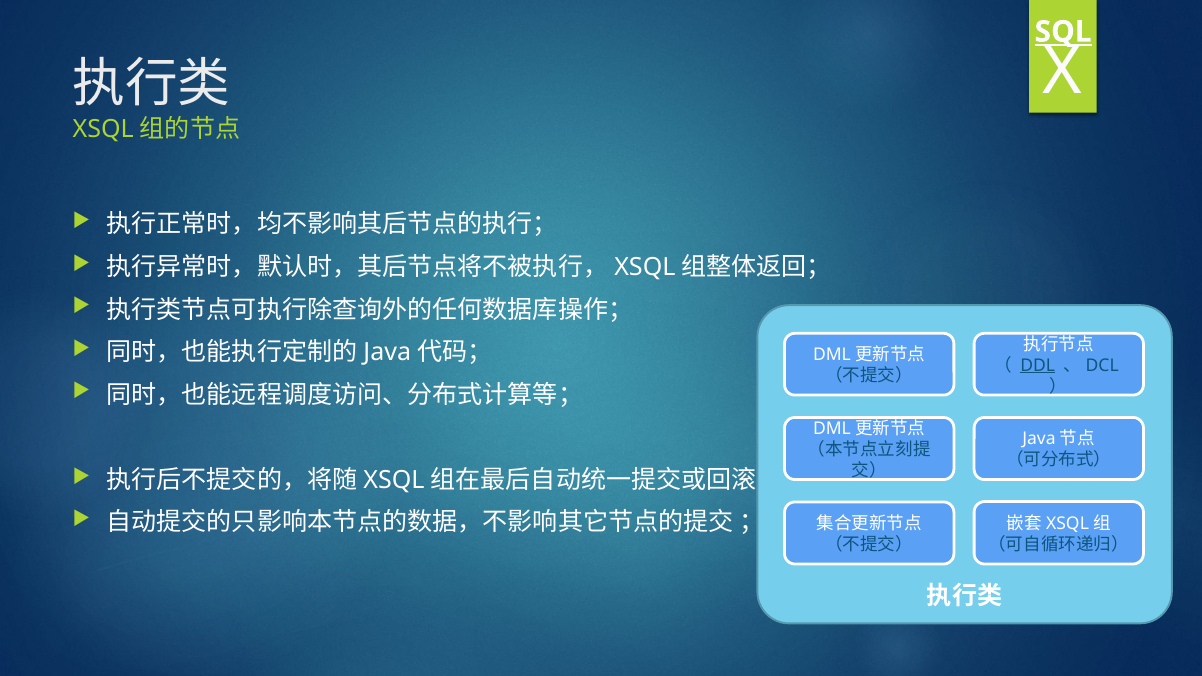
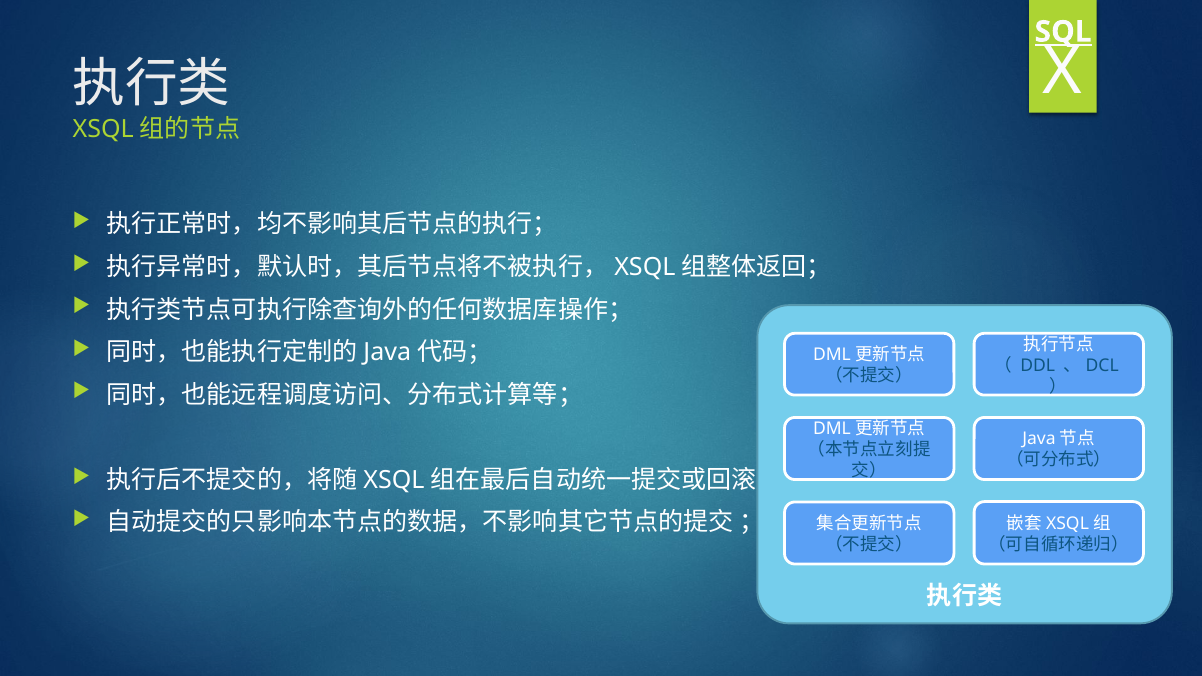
DDL underline: present -> none (1038, 365)
